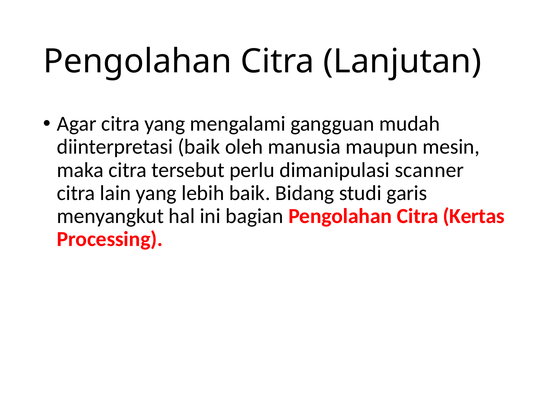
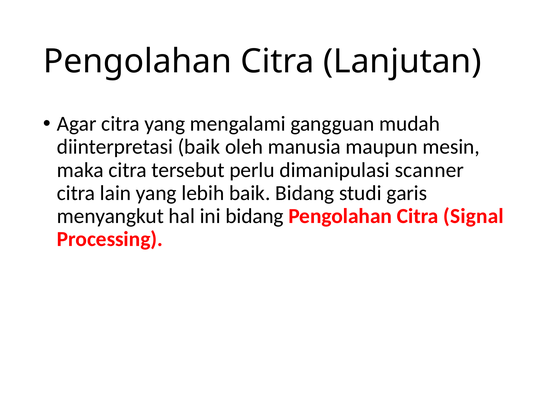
ini bagian: bagian -> bidang (255, 216)
Kertas: Kertas -> Signal (473, 216)
